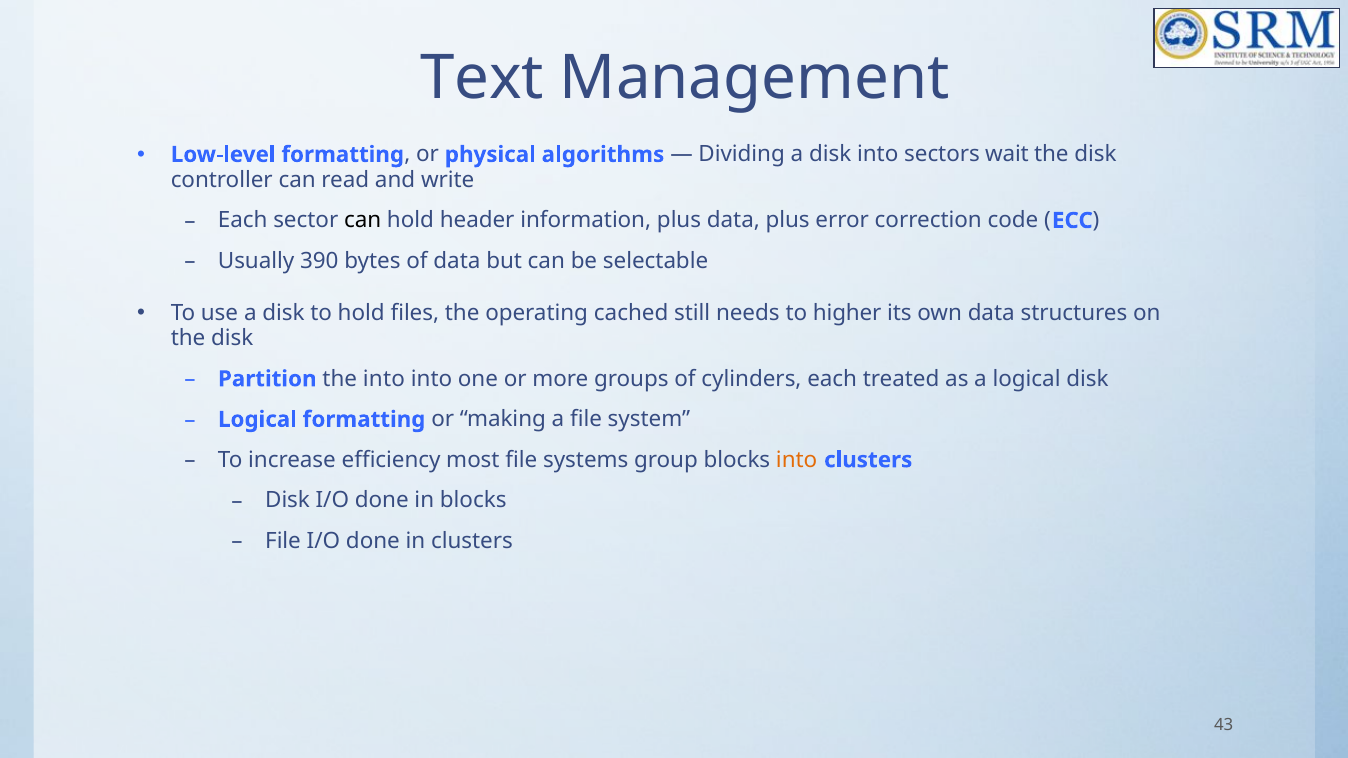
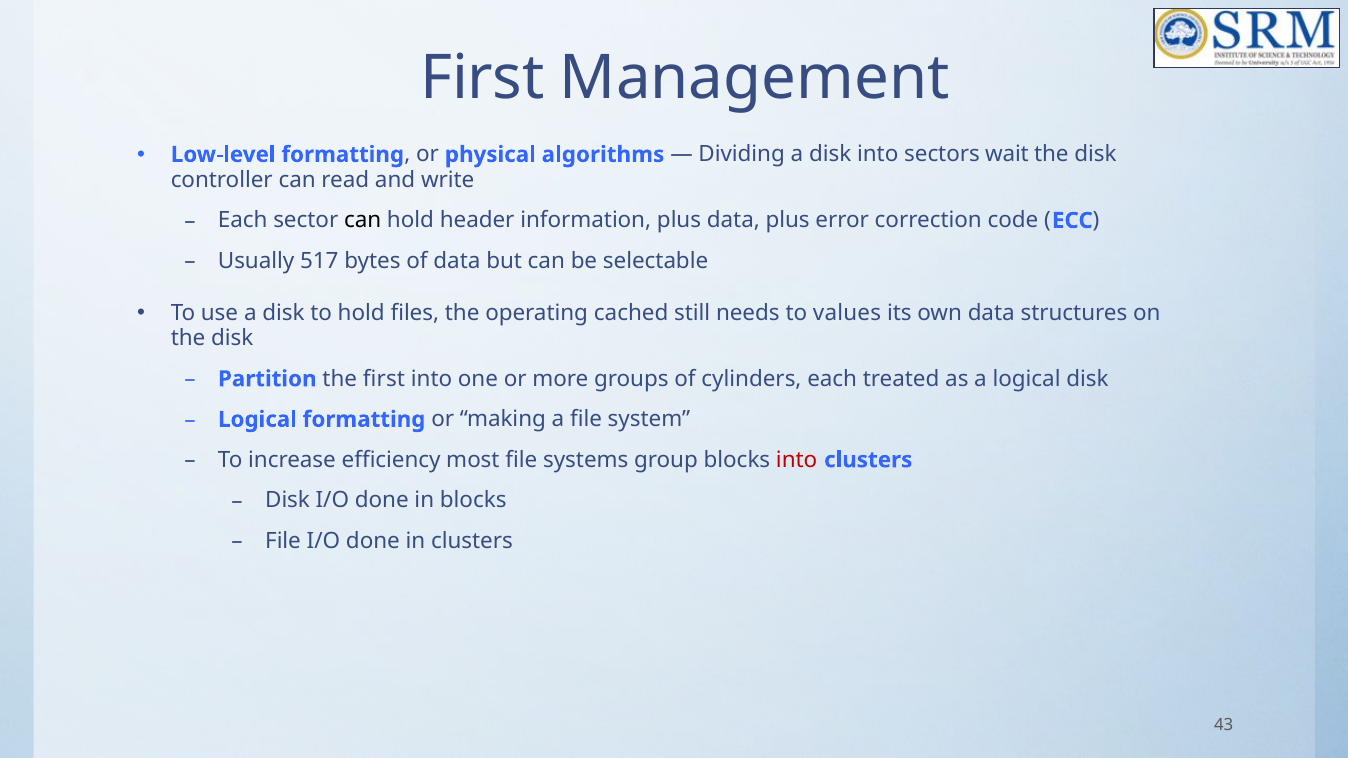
Text: Text -> First (482, 78)
390: 390 -> 517 (319, 261)
higher: higher -> values (847, 313)
the into: into -> first (384, 379)
into colour: orange -> red (797, 460)
